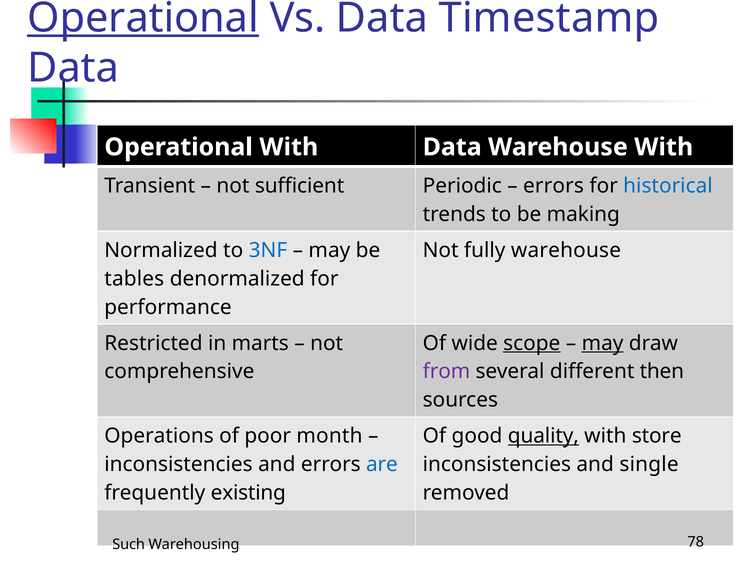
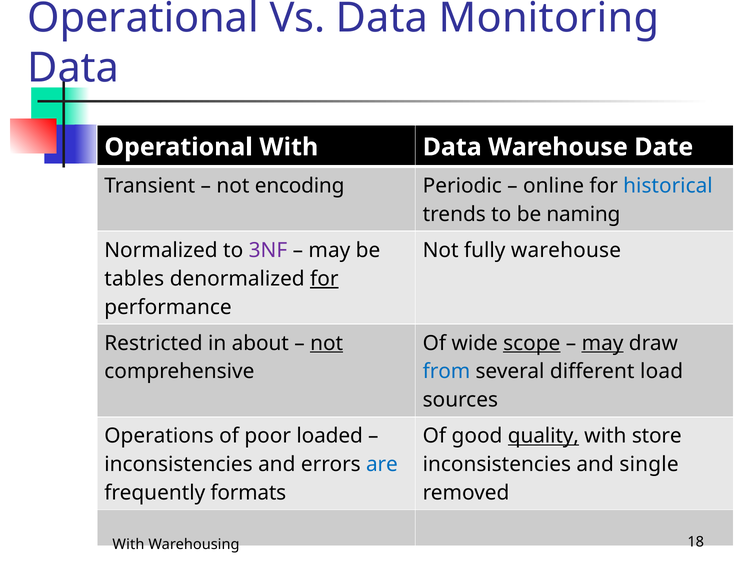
Operational underline: present -> none (143, 18)
Timestamp: Timestamp -> Monitoring (549, 18)
Warehouse With: With -> Date (664, 147)
sufficient: sufficient -> encoding (300, 186)
errors: errors -> online (554, 186)
making: making -> naming (583, 214)
3NF colour: blue -> purple (268, 250)
for underline: none -> present (324, 279)
marts: marts -> about (260, 343)
not underline: none -> present (327, 343)
from colour: purple -> blue (446, 371)
then: then -> load (662, 371)
month: month -> loaded (330, 436)
existing: existing -> formats (248, 493)
Such: Such -> With (128, 544)
78: 78 -> 18 (696, 542)
